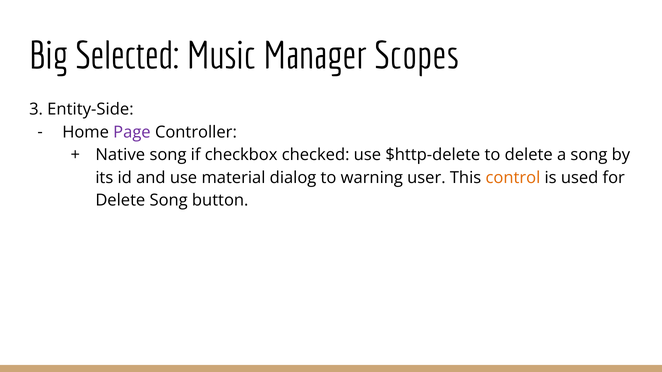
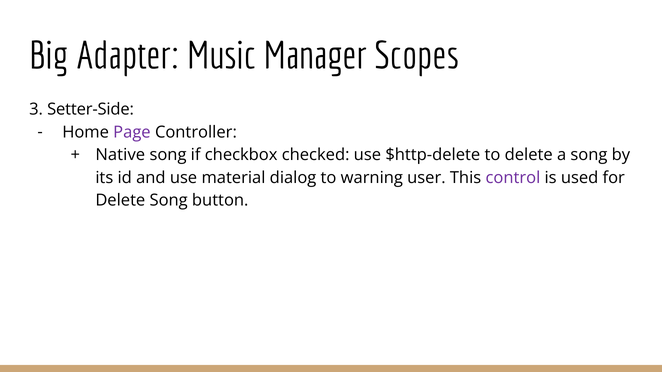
Selected: Selected -> Adapter (128, 56)
Entity-Side: Entity-Side -> Setter-Side (91, 109)
control colour: orange -> purple (513, 178)
